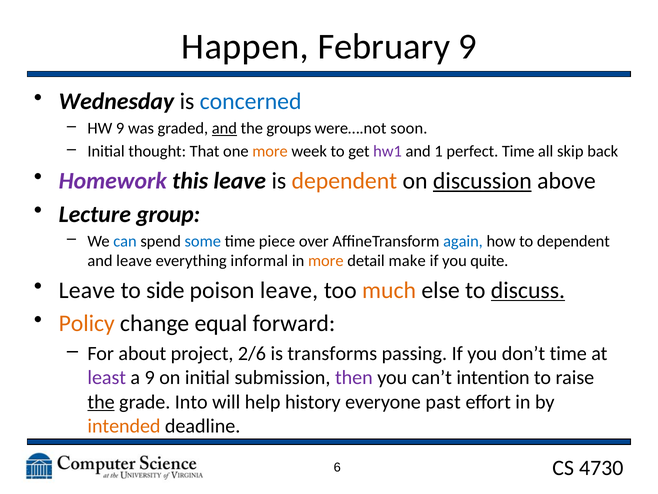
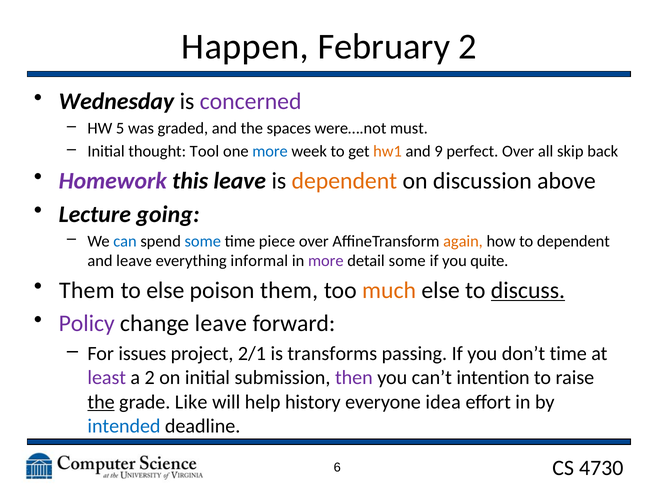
February 9: 9 -> 2 (468, 46)
concerned colour: blue -> purple (251, 101)
HW 9: 9 -> 5 (120, 128)
and underline: present -> none (224, 128)
groups: groups -> spaces (289, 128)
soon: soon -> must (409, 128)
That: That -> Tool (204, 151)
more colour: orange -> blue (270, 151)
hw1 colour: purple -> orange (388, 151)
1: 1 -> 9 (439, 151)
perfect Time: Time -> Over (518, 151)
discussion underline: present -> none (482, 181)
group: group -> going (168, 214)
again colour: blue -> orange (463, 241)
more colour: orange -> purple (326, 261)
detail make: make -> some (407, 261)
Leave: Leave -> Them (87, 290)
to side: side -> else (165, 290)
poison leave: leave -> them (289, 290)
Policy colour: orange -> purple (87, 323)
change equal: equal -> leave (221, 323)
about: about -> issues (142, 353)
2/6: 2/6 -> 2/1 (252, 353)
a 9: 9 -> 2 (150, 377)
Into: Into -> Like (191, 402)
past: past -> idea (443, 402)
intended colour: orange -> blue (124, 426)
